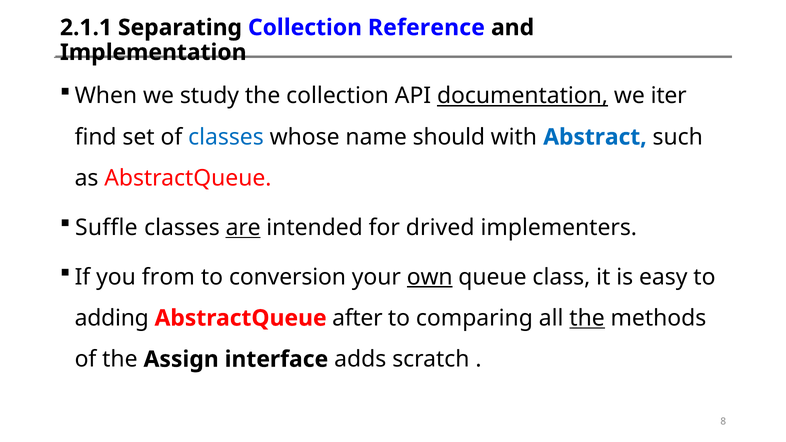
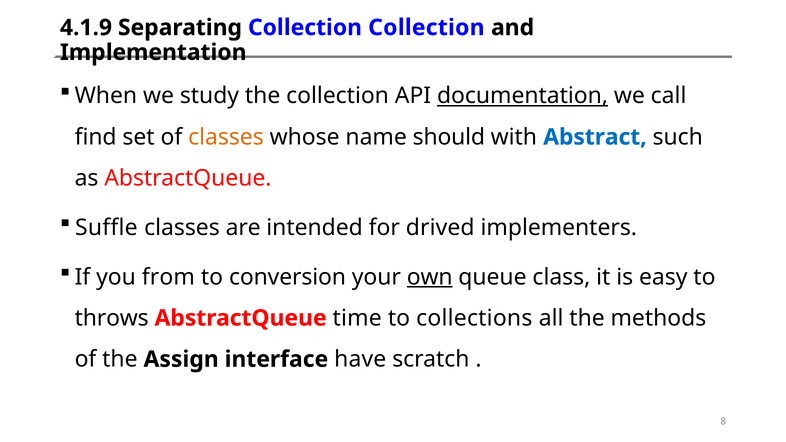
2.1.1: 2.1.1 -> 4.1.9 (86, 28)
Collection Reference: Reference -> Collection (426, 28)
iter: iter -> call (669, 96)
classes colour: blue -> orange (226, 137)
are underline: present -> none (243, 228)
adding: adding -> throws (112, 318)
after: after -> time (357, 318)
comparing: comparing -> collections (474, 318)
the underline: present -> none (587, 318)
adds: adds -> have (360, 359)
